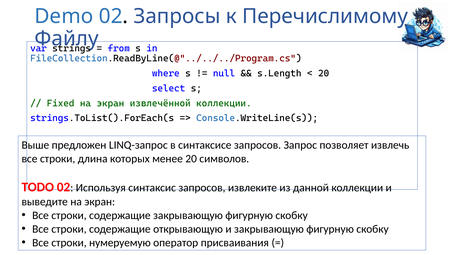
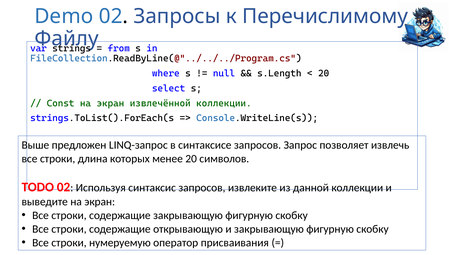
Fixed: Fixed -> Const (61, 103)
